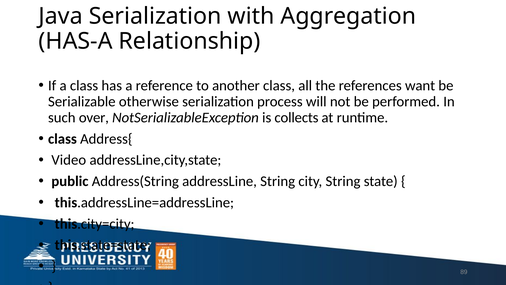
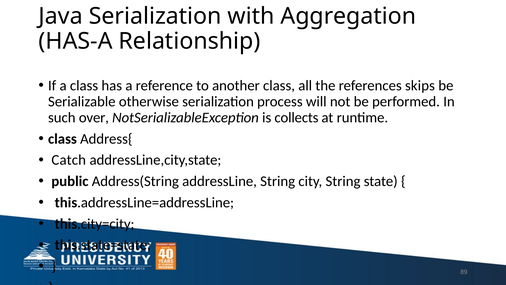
want: want -> skips (420, 86)
Video: Video -> Catch (69, 160)
